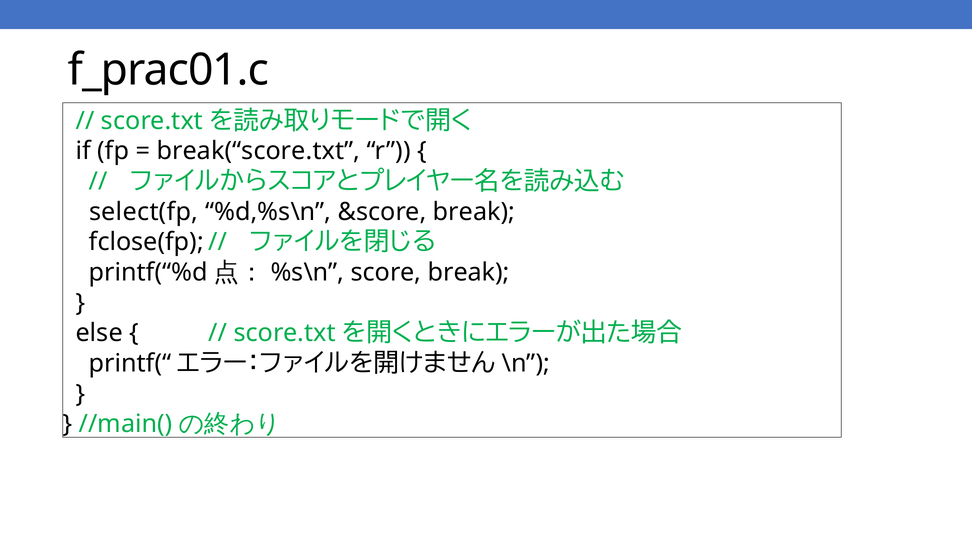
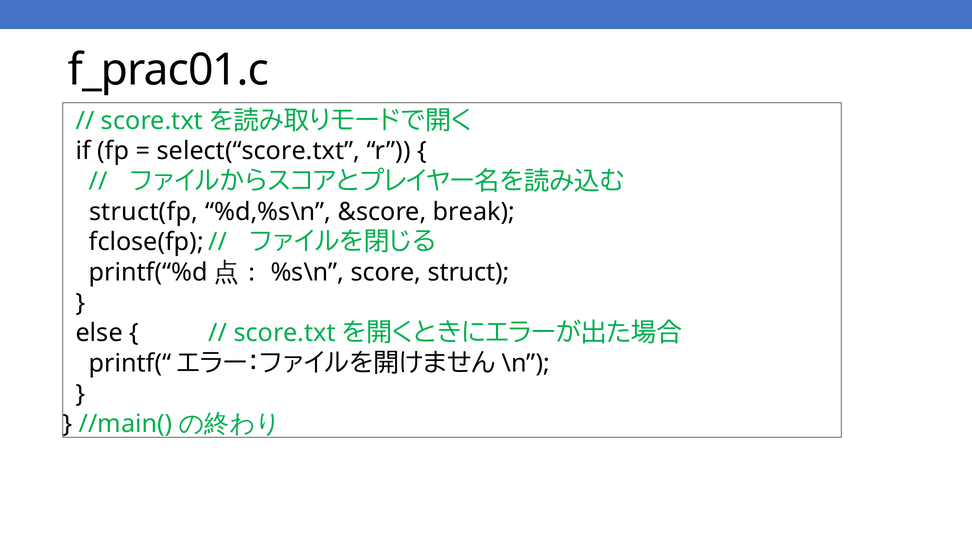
break(“score.txt: break(“score.txt -> select(“score.txt (258, 151)
select(fp: select(fp -> struct(fp (144, 212)
score break: break -> struct (469, 272)
